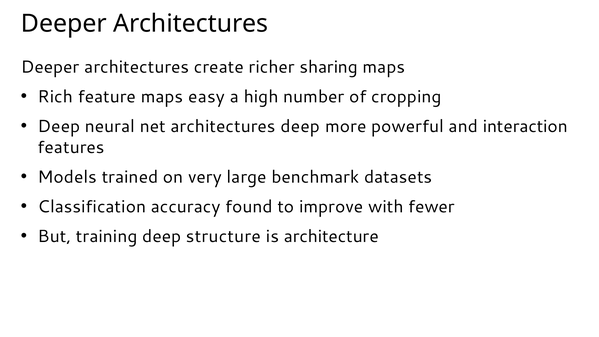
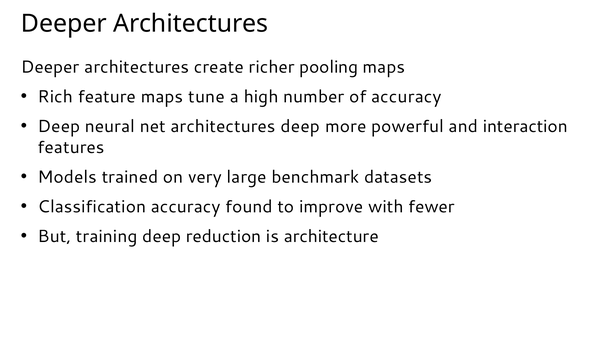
sharing: sharing -> pooling (329, 67)
easy: easy -> tune (207, 97)
of cropping: cropping -> accuracy (406, 97)
structure: structure -> reduction (224, 236)
